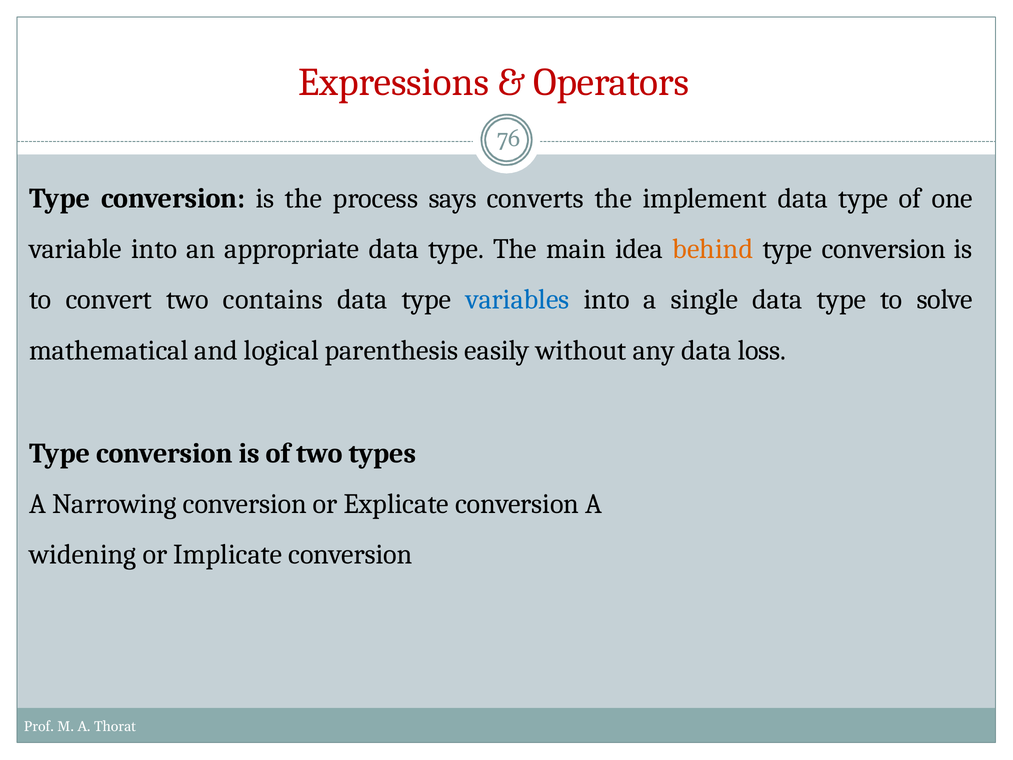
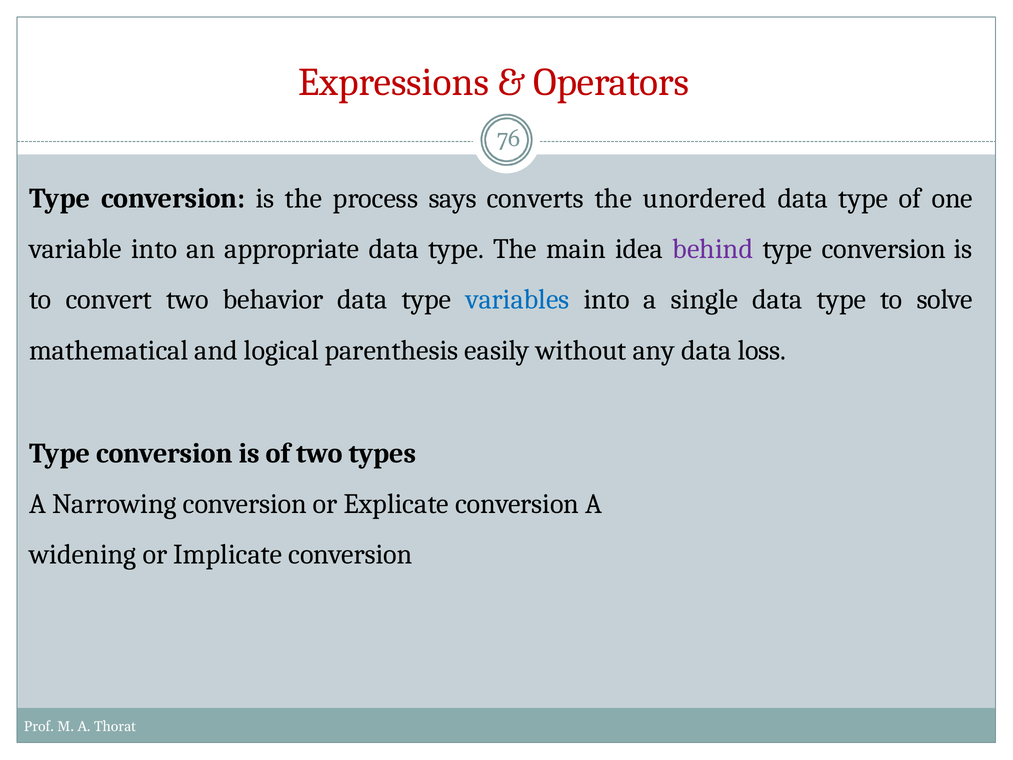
implement: implement -> unordered (705, 198)
behind colour: orange -> purple (713, 249)
contains: contains -> behavior (273, 300)
